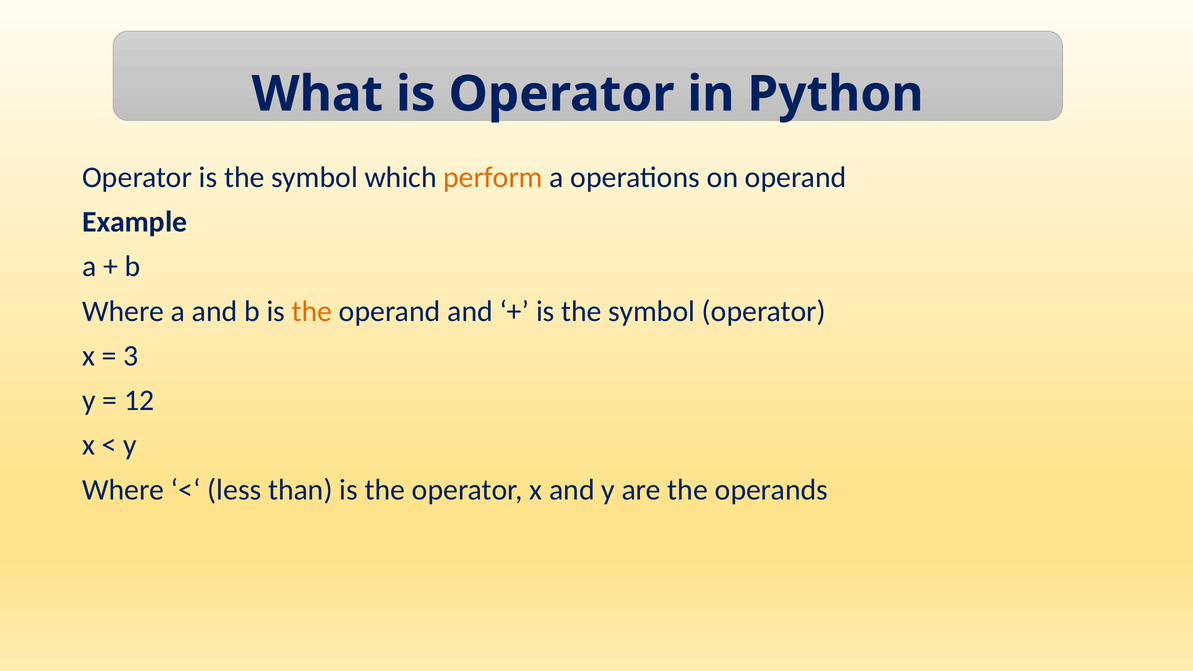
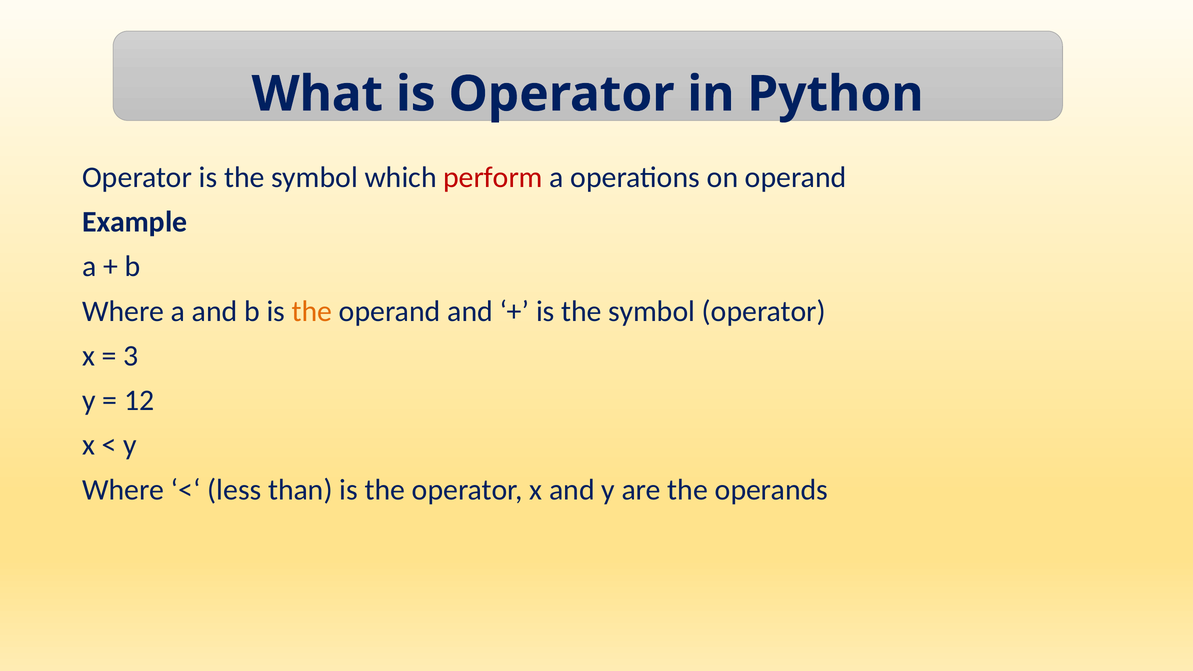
perform colour: orange -> red (493, 177)
